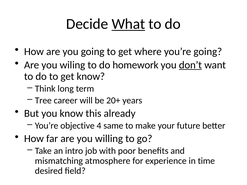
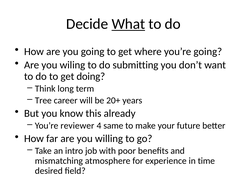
homework: homework -> submitting (135, 65)
don’t underline: present -> none (190, 65)
get know: know -> doing (91, 77)
objective: objective -> reviewer (77, 126)
